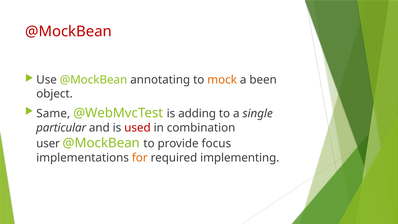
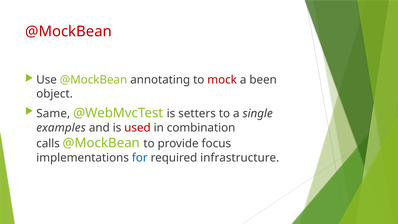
mock colour: orange -> red (222, 80)
adding: adding -> setters (197, 113)
particular: particular -> examples (61, 128)
user: user -> calls (48, 143)
for colour: orange -> blue (140, 158)
implementing: implementing -> infrastructure (240, 158)
